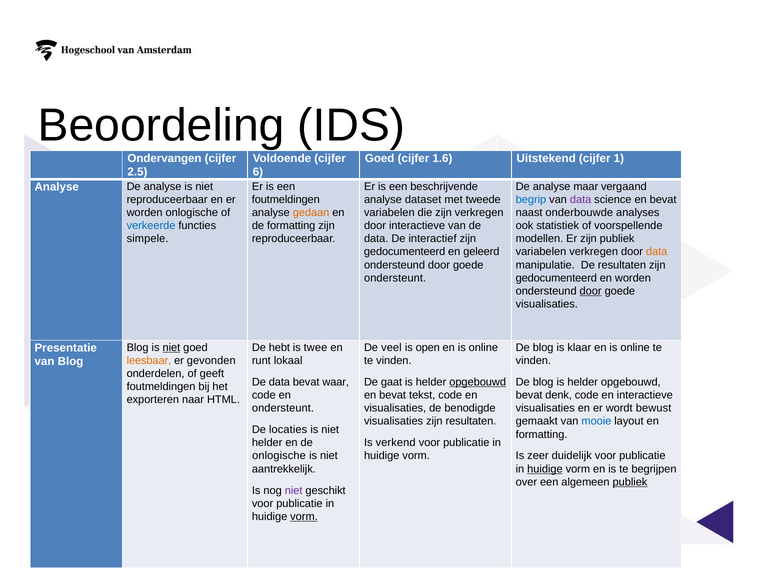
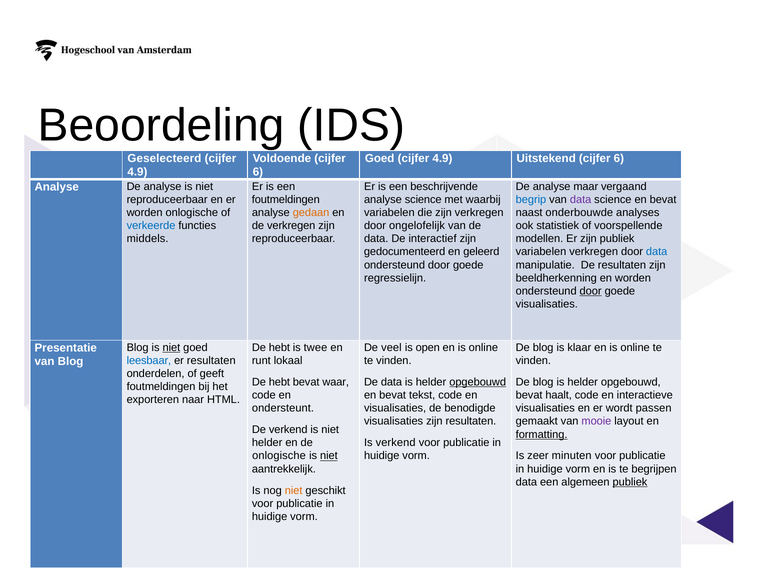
Ondervangen: Ondervangen -> Geselecteerd (164, 158)
Goed cijfer 1.6: 1.6 -> 4.9 (442, 158)
Uitstekend cijfer 1: 1 -> 6 (619, 158)
2.5: 2.5 -> 4.9 (137, 172)
analyse dataset: dataset -> science (423, 199)
tweede: tweede -> waarbij (483, 199)
de formatting: formatting -> verkregen (291, 226)
door interactieve: interactieve -> ongelofelijk (417, 226)
simpele: simpele -> middels (148, 239)
data colour: orange -> blue (657, 252)
ondersteunt: ondersteunt -> regressielijn (395, 278)
gedocumenteerd: gedocumenteerd -> beeldherkenning (556, 278)
leesbaar colour: orange -> blue (149, 360)
er gevonden: gevonden -> resultaten (211, 360)
data: data -> hebt (279, 382)
gaat: gaat -> data (392, 382)
denk: denk -> haalt (559, 395)
bewust: bewust -> passen (654, 408)
mooie colour: blue -> purple (596, 421)
De locaties: locaties -> verkend (288, 429)
formatting underline: none -> present (542, 434)
niet underline: none -> present (329, 456)
duidelijk: duidelijk -> minuten (572, 456)
huidige underline: present -> none (545, 469)
over: over -> data (526, 482)
niet colour: purple -> orange (294, 490)
vorm underline: present -> none (304, 516)
